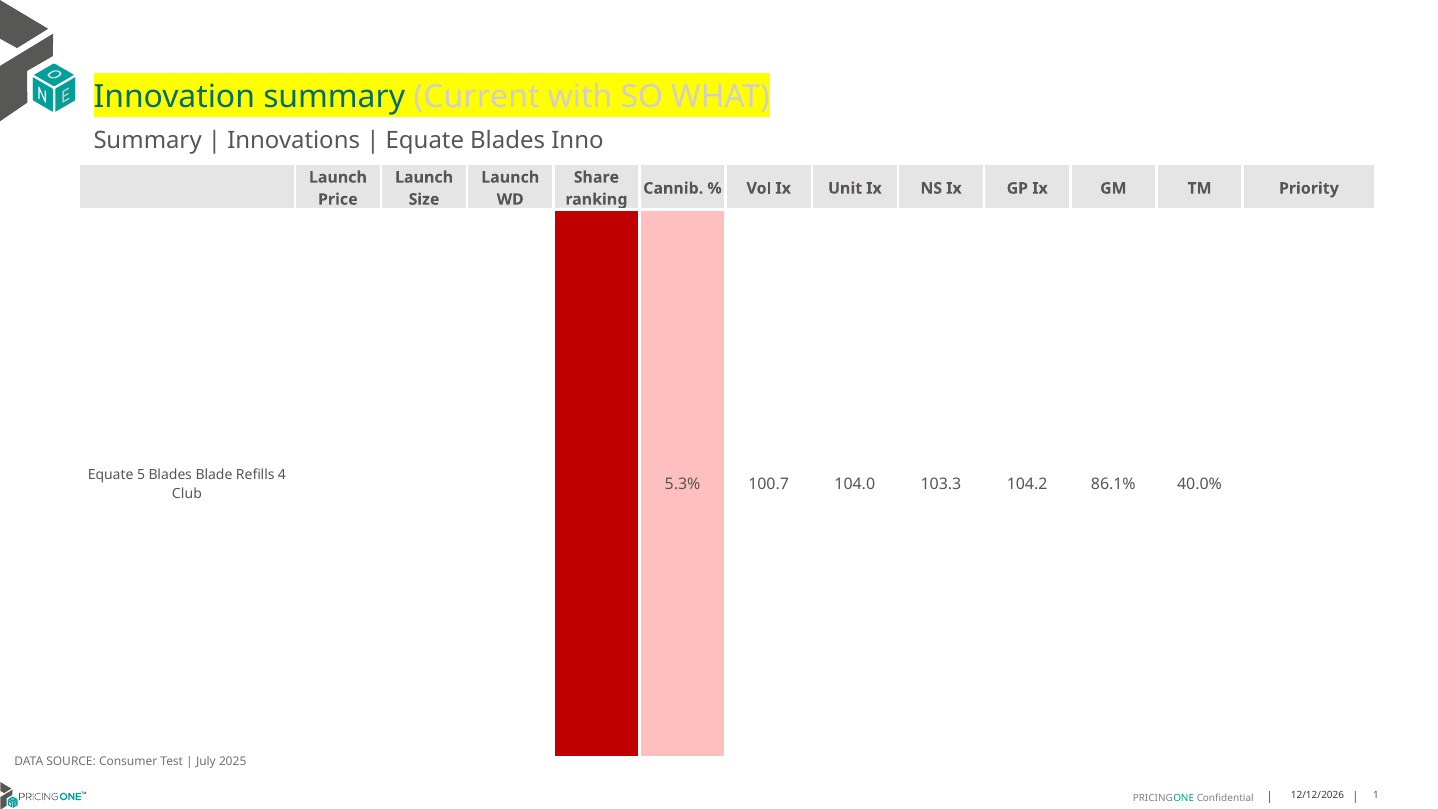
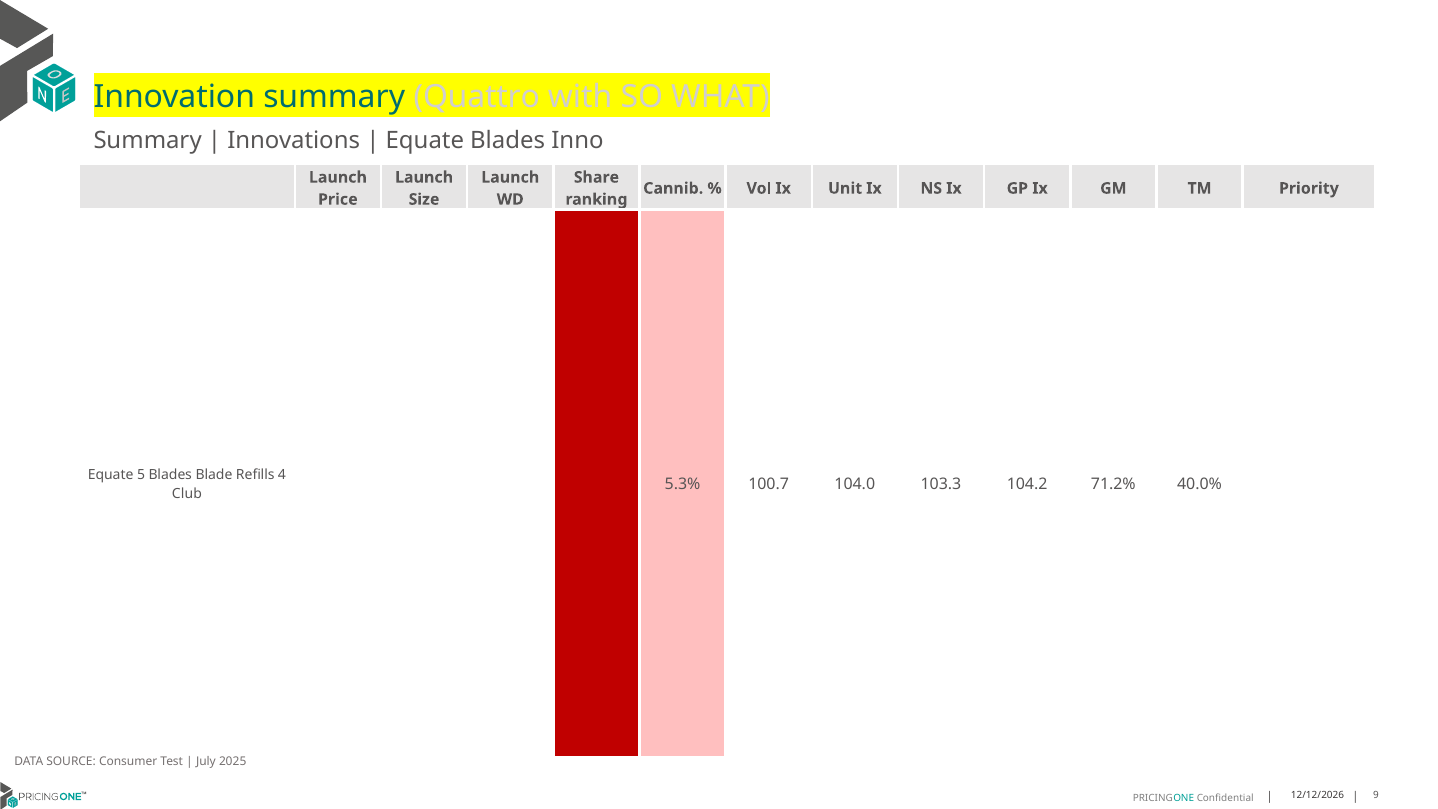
Current: Current -> Quattro (477, 97)
86.1%: 86.1% -> 71.2% (1113, 485)
1: 1 -> 9 (1376, 795)
